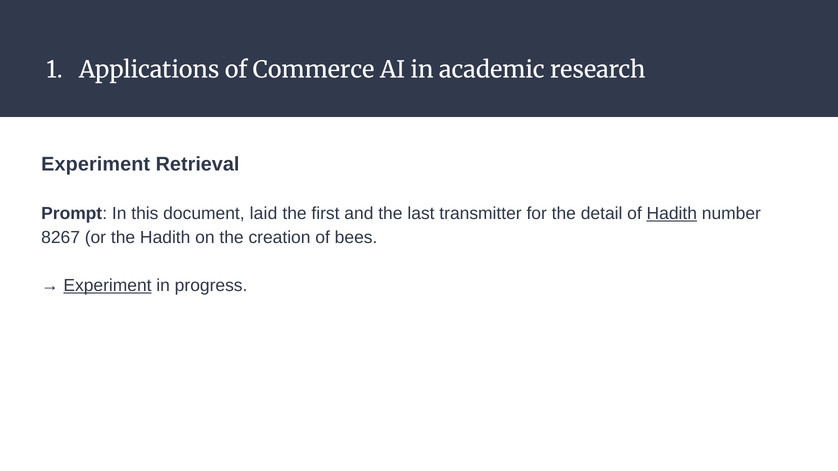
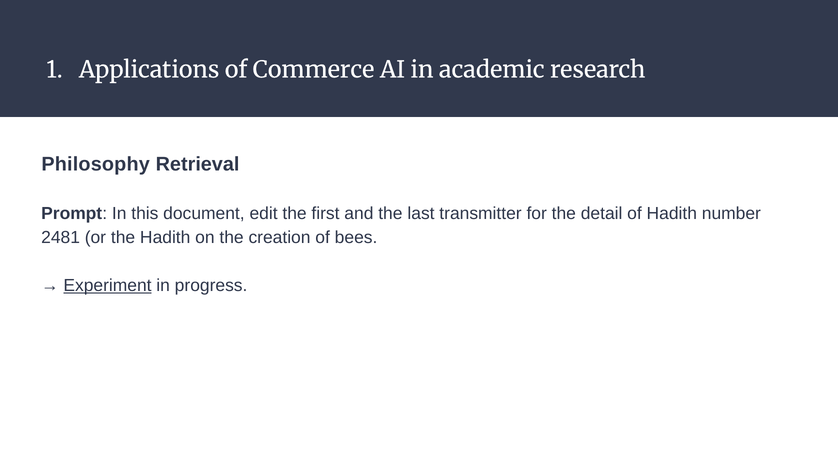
Experiment: Experiment -> Philosophy (96, 164)
laid: laid -> edit (264, 214)
Hadith underline: present -> none (672, 214)
8267: 8267 -> 2481 (61, 238)
